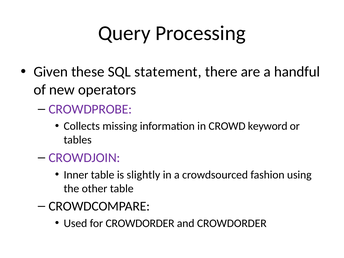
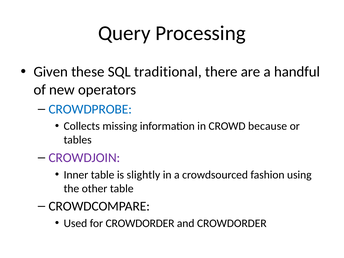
statement: statement -> traditional (168, 72)
CROWDPROBE colour: purple -> blue (90, 109)
keyword: keyword -> because (268, 126)
